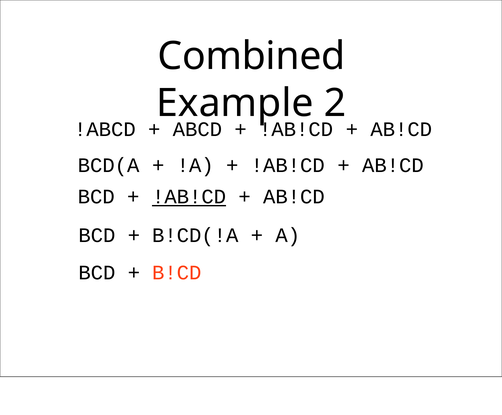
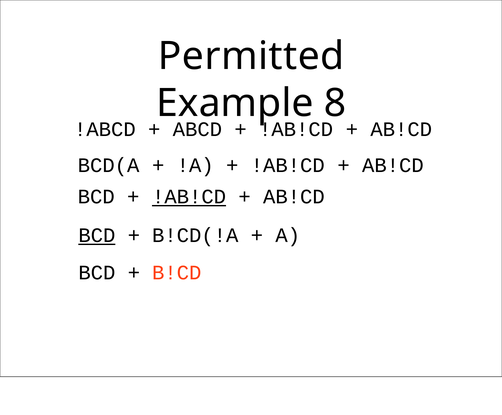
Combined: Combined -> Permitted (251, 56)
2: 2 -> 8 (335, 103)
BCD underline: none -> present (97, 235)
